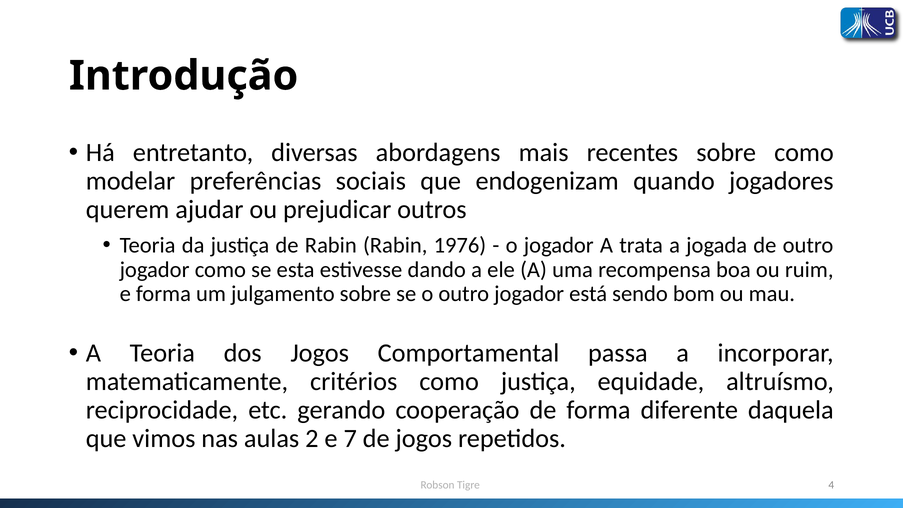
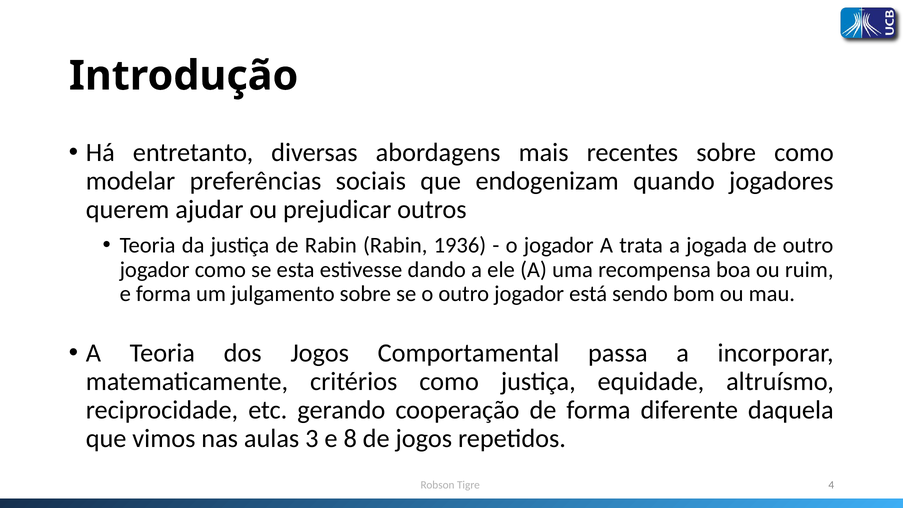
1976: 1976 -> 1936 (460, 245)
2: 2 -> 3 (312, 438)
7: 7 -> 8 (350, 438)
